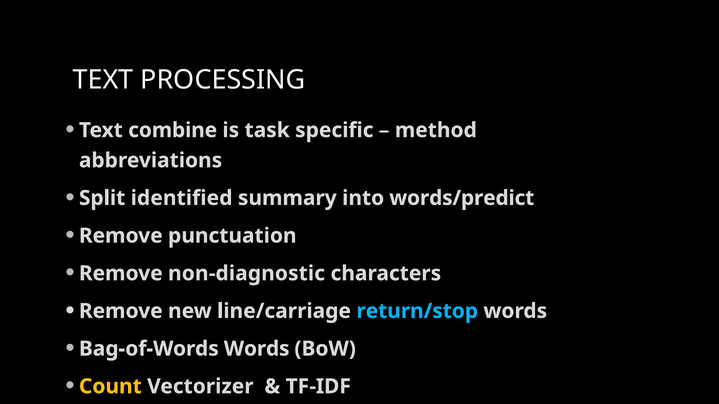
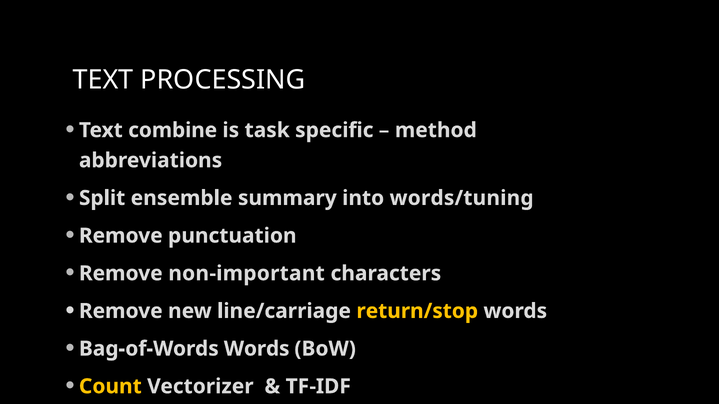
identified: identified -> ensemble (182, 198)
words/predict: words/predict -> words/tuning (462, 198)
non-diagnostic: non-diagnostic -> non-important (246, 274)
return/stop colour: light blue -> yellow (417, 311)
